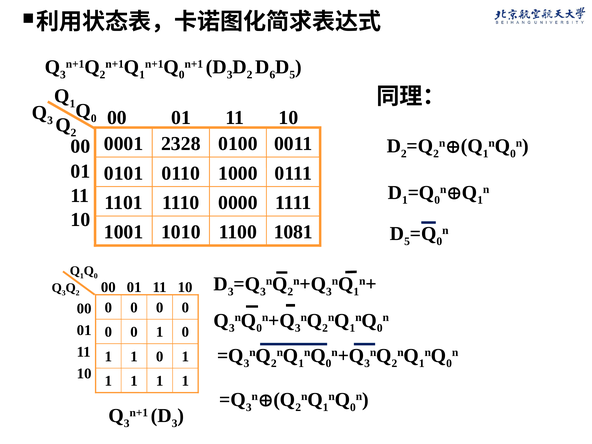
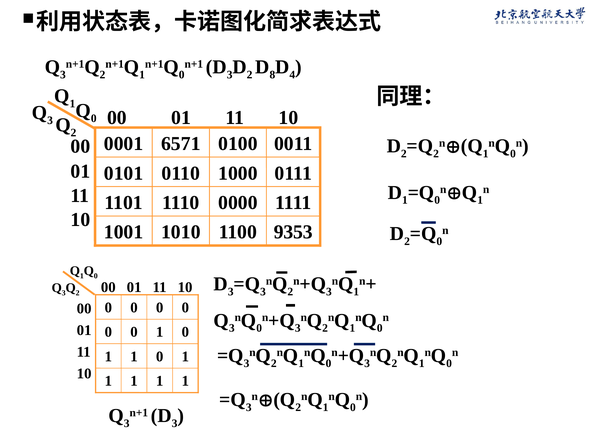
6: 6 -> 8 (272, 75)
5: 5 -> 4 (292, 75)
2328: 2328 -> 6571 (181, 144)
1081: 1081 -> 9353 (293, 232)
5: 5 -> 2 (407, 241)
